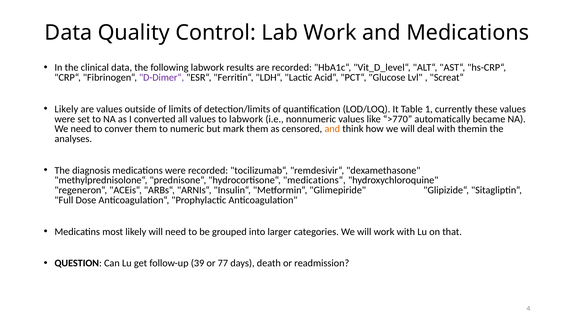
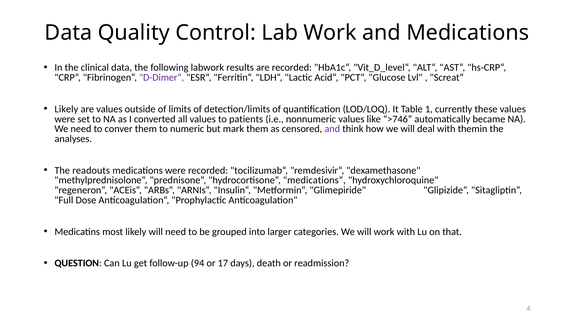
to labwork: labwork -> patients (246, 119)
>770: >770 -> >746 (398, 119)
and colour: orange -> purple (332, 129)
diagnosis: diagnosis -> readouts (91, 170)
39: 39 -> 94 (198, 263)
77: 77 -> 17 (223, 263)
